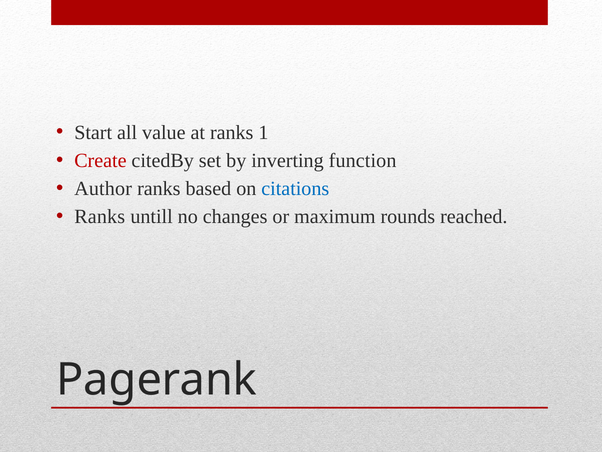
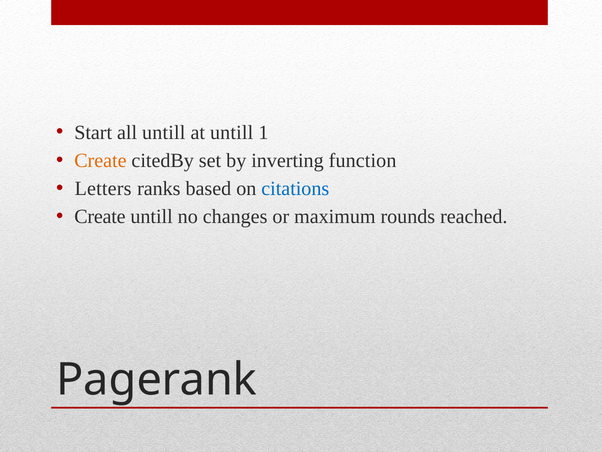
all value: value -> untill (164, 132)
at ranks: ranks -> untill (232, 132)
Create colour: red -> orange (100, 160)
Author: Author -> Letters (103, 189)
Ranks: Ranks -> Create (100, 217)
